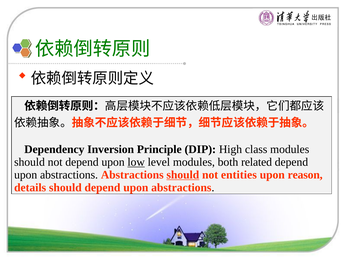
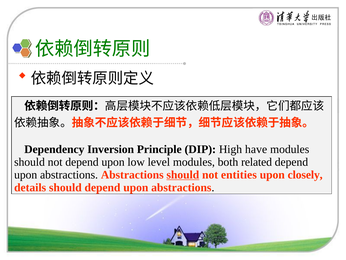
class: class -> have (256, 149)
low underline: present -> none (136, 162)
reason: reason -> closely (305, 174)
